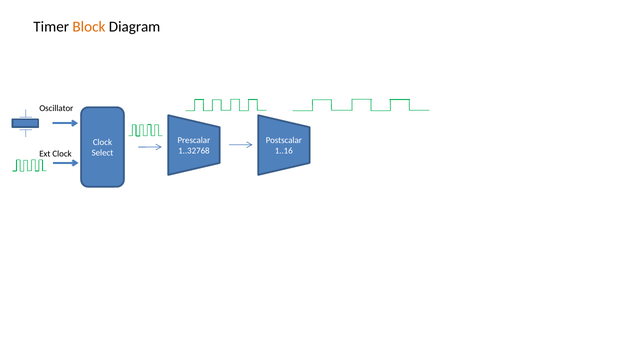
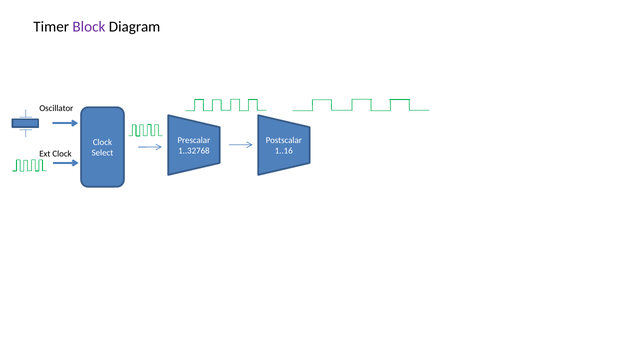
Block colour: orange -> purple (89, 27)
